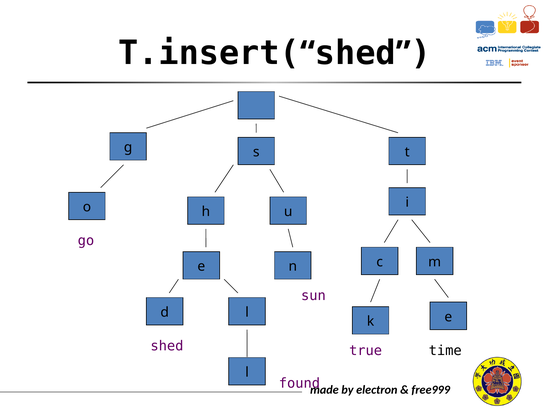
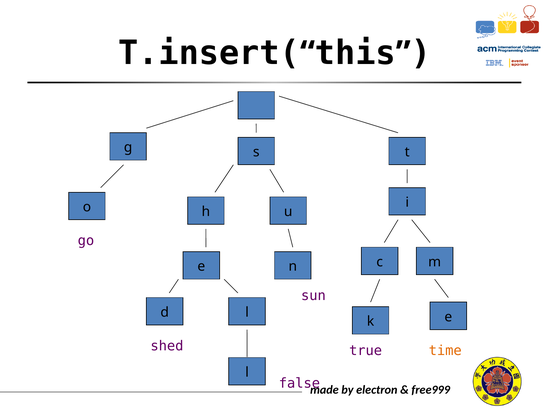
shed: shed -> this (355, 53)
time colour: black -> orange (445, 350)
found: found -> false (299, 383)
